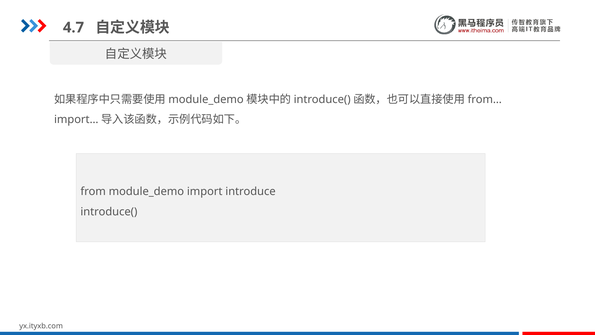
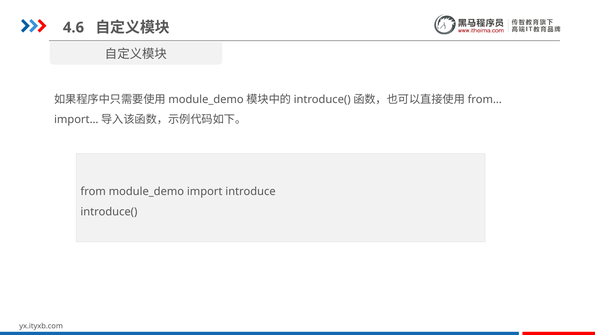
4.7: 4.7 -> 4.6 (73, 28)
